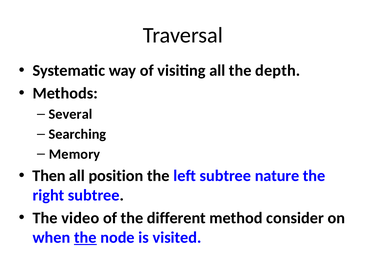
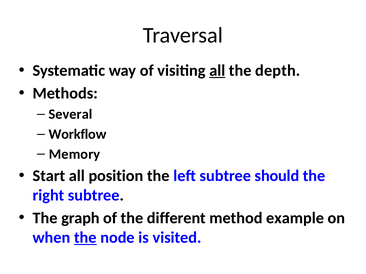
all underline: none -> present (217, 71)
Searching: Searching -> Workflow (78, 134)
Then: Then -> Start (49, 176)
nature: nature -> should (277, 176)
video: video -> graph (80, 218)
consider: consider -> example (295, 218)
